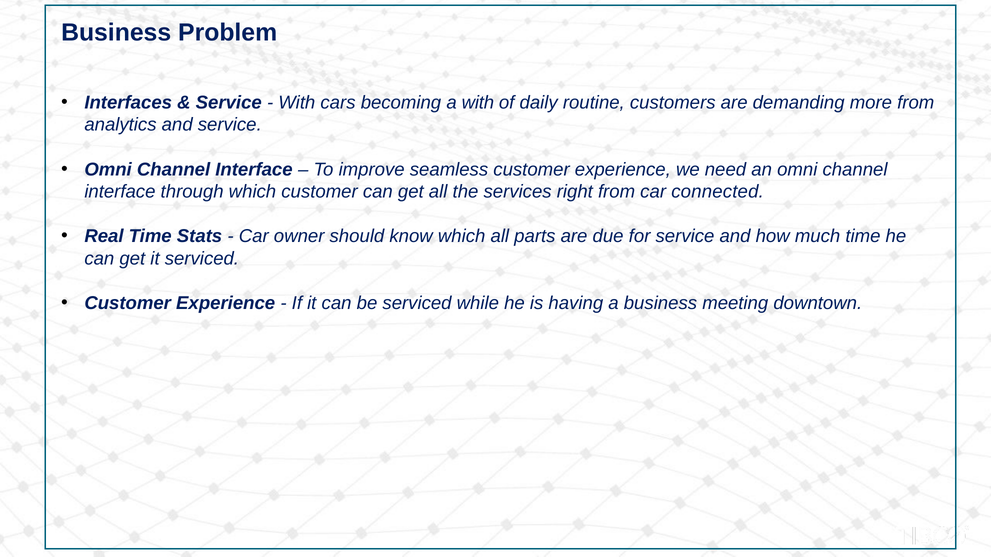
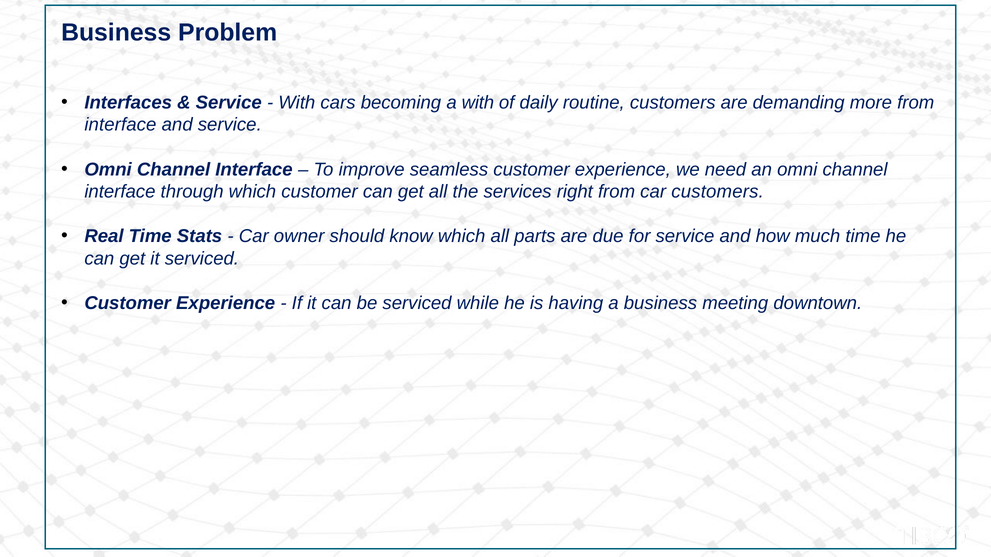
analytics: analytics -> interface (120, 125)
car connected: connected -> customers (718, 192)
